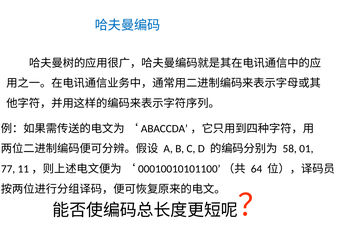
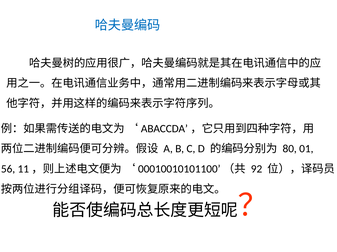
58: 58 -> 80 (290, 149)
77: 77 -> 56 (8, 169)
64: 64 -> 92 (257, 169)
